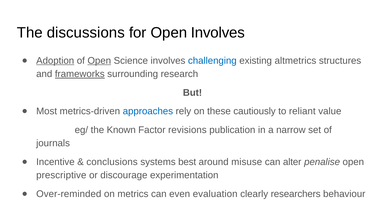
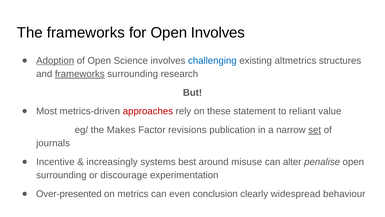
The discussions: discussions -> frameworks (86, 33)
Open underline: present -> none (99, 61)
approaches colour: blue -> red (148, 111)
cautiously: cautiously -> statement (254, 111)
Known: Known -> Makes (121, 130)
set underline: none -> present (315, 130)
conclusions: conclusions -> increasingly (112, 162)
prescriptive: prescriptive -> surrounding (61, 175)
Over-reminded: Over-reminded -> Over-presented (69, 194)
evaluation: evaluation -> conclusion (215, 194)
researchers: researchers -> widespread (296, 194)
